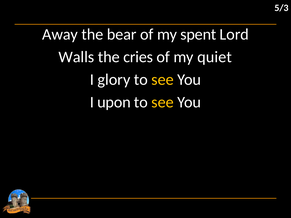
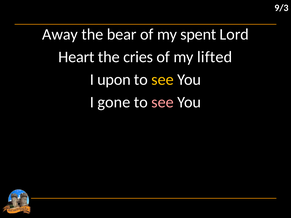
5/3: 5/3 -> 9/3 (281, 8)
Walls: Walls -> Heart (76, 57)
quiet: quiet -> lifted (215, 57)
glory: glory -> upon (114, 80)
upon: upon -> gone (114, 102)
see colour: yellow -> pink (163, 102)
